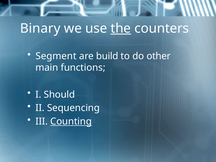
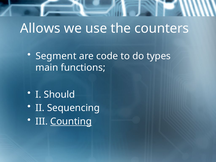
Binary: Binary -> Allows (40, 28)
the underline: present -> none (121, 28)
build: build -> code (107, 56)
other: other -> types (159, 56)
